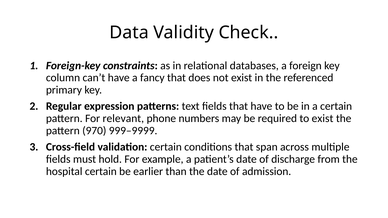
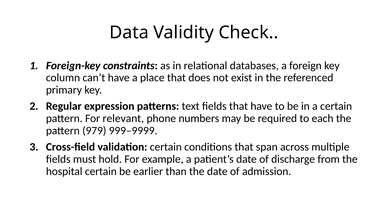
fancy: fancy -> place (152, 78)
to exist: exist -> each (323, 119)
970: 970 -> 979 (94, 131)
